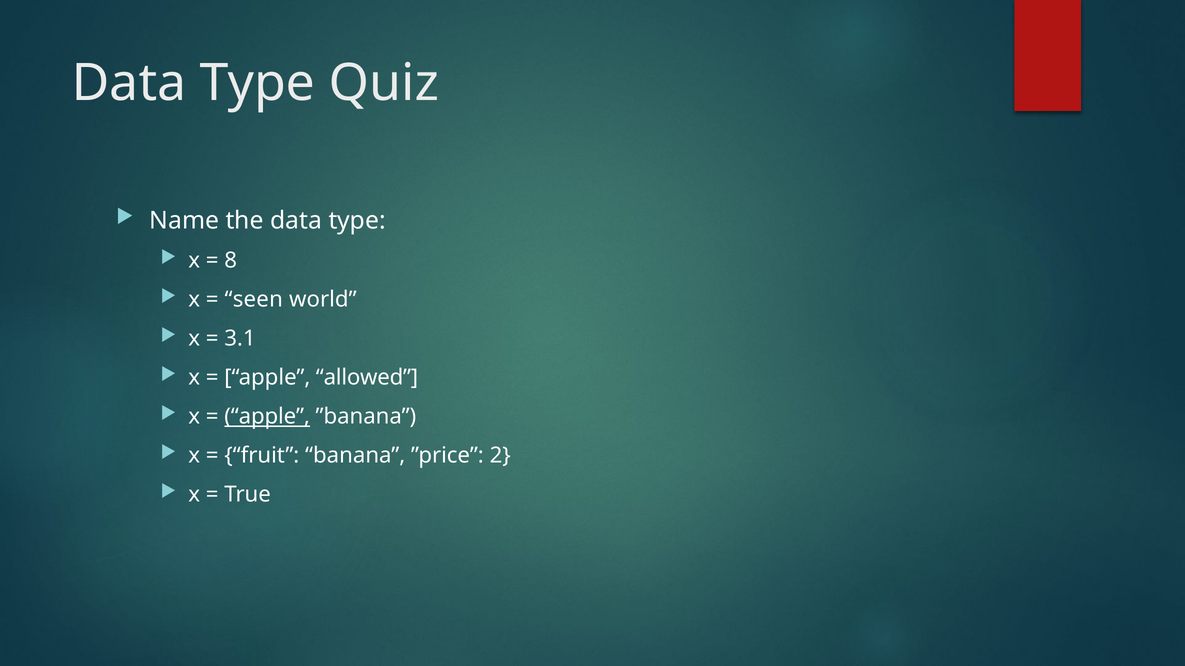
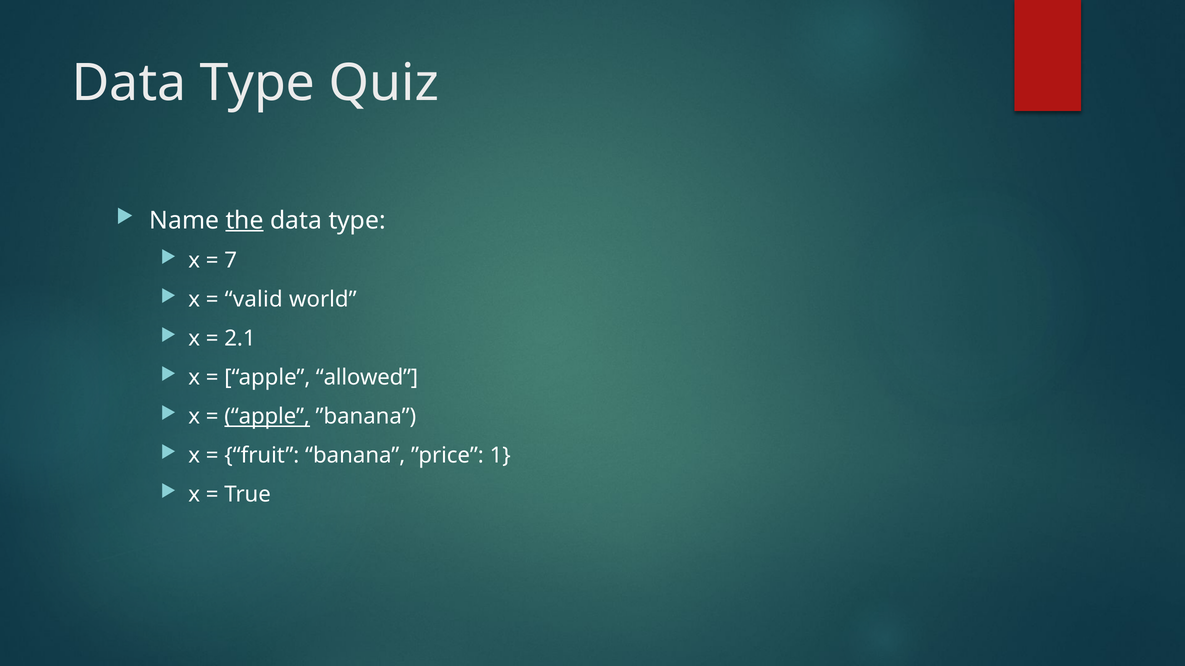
the underline: none -> present (245, 221)
8: 8 -> 7 (231, 261)
seen: seen -> valid (254, 300)
3.1: 3.1 -> 2.1 (240, 339)
2: 2 -> 1 (500, 456)
